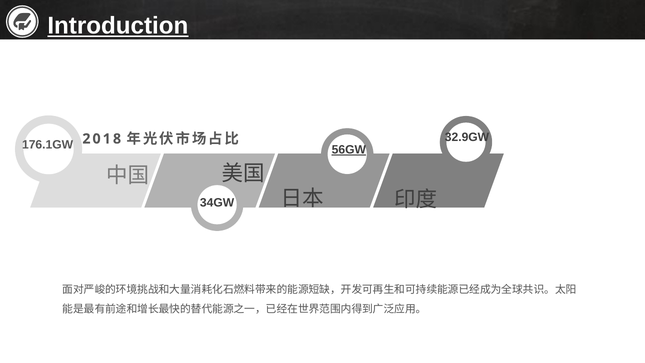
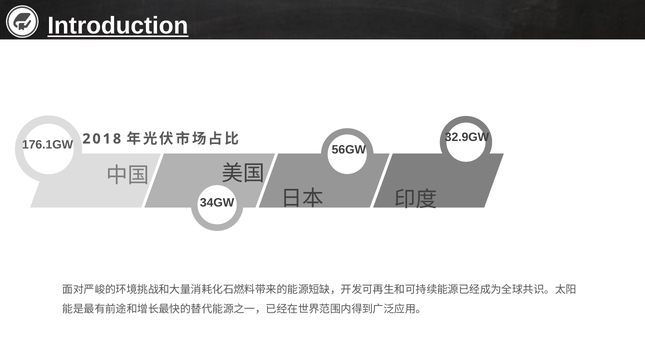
56GW underline: present -> none (349, 150)
